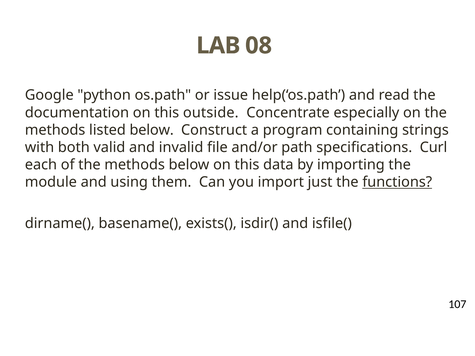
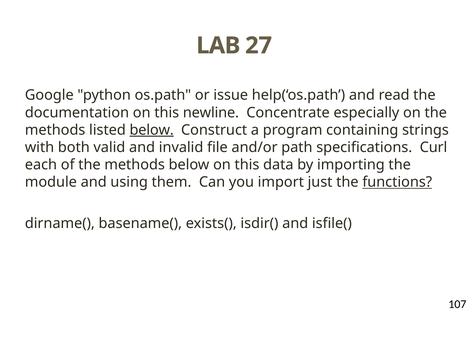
08: 08 -> 27 (259, 46)
outside: outside -> newline (211, 113)
below underline: none -> present (152, 130)
